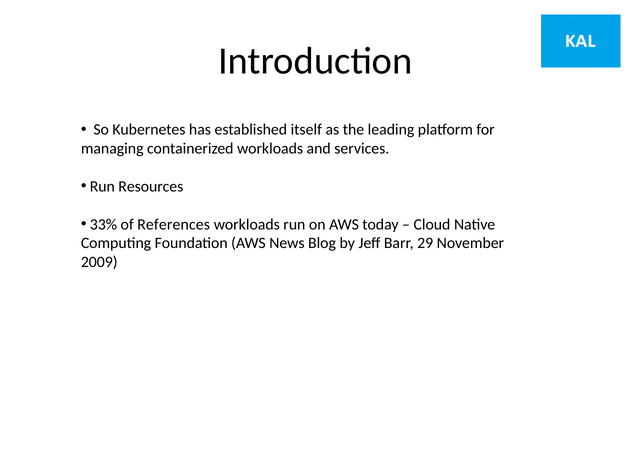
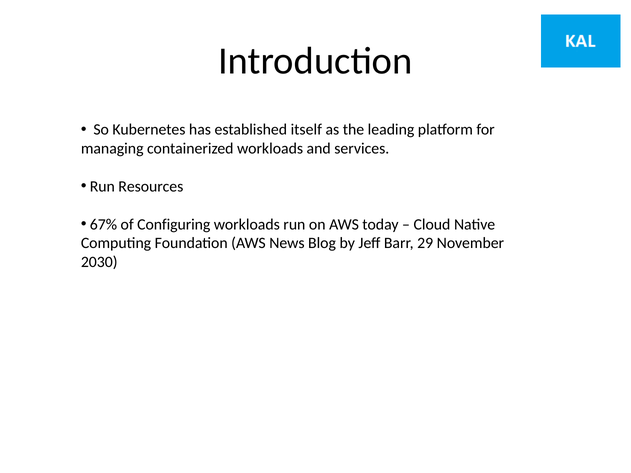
33%: 33% -> 67% (103, 224)
References: References -> Configuring (174, 224)
2009: 2009 -> 2030 (99, 262)
